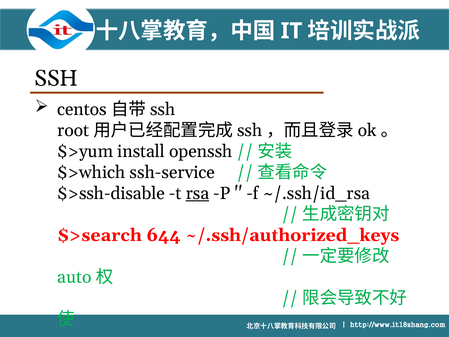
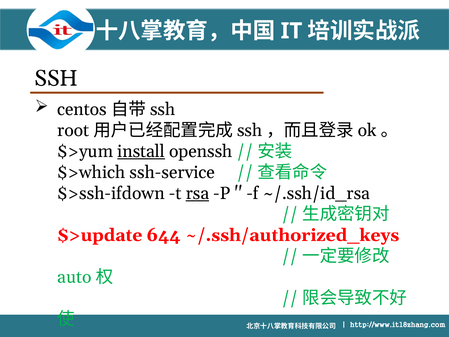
install underline: none -> present (141, 151)
$>ssh-disable: $>ssh-disable -> $>ssh-ifdown (111, 193)
$>search: $>search -> $>update (100, 235)
